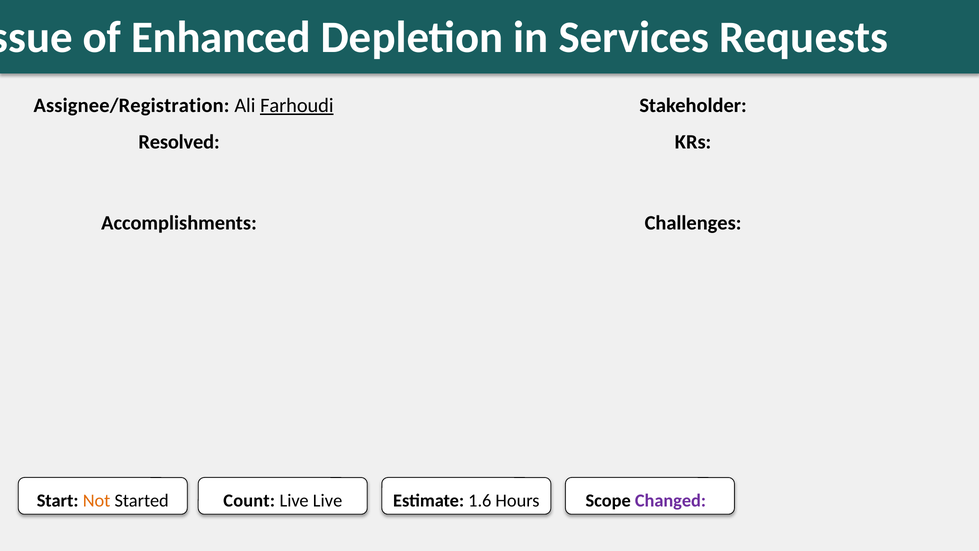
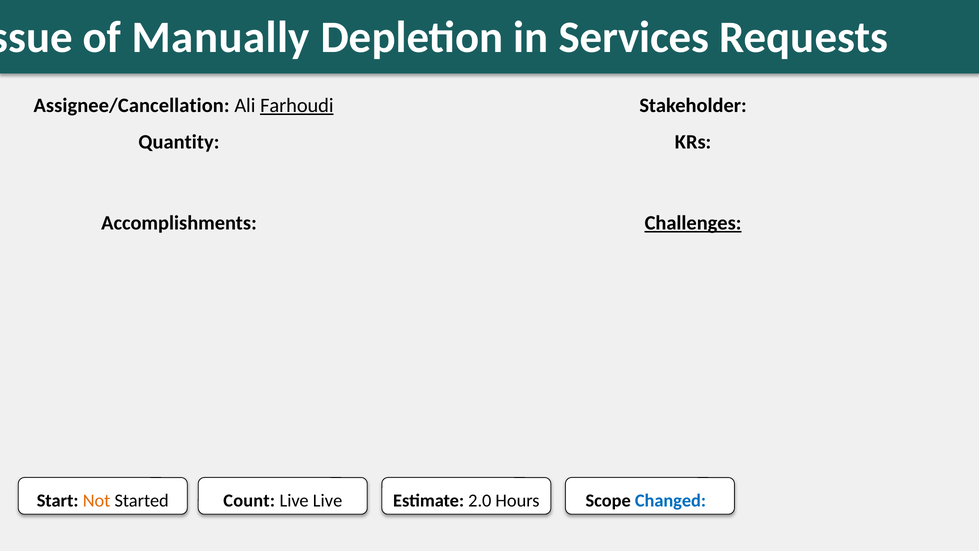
Enhanced: Enhanced -> Manually (221, 37)
Assignee/Registration: Assignee/Registration -> Assignee/Cancellation (132, 105)
Resolved: Resolved -> Quantity (179, 142)
Challenges underline: none -> present (693, 223)
1.6: 1.6 -> 2.0 (480, 501)
Changed colour: purple -> blue (670, 501)
